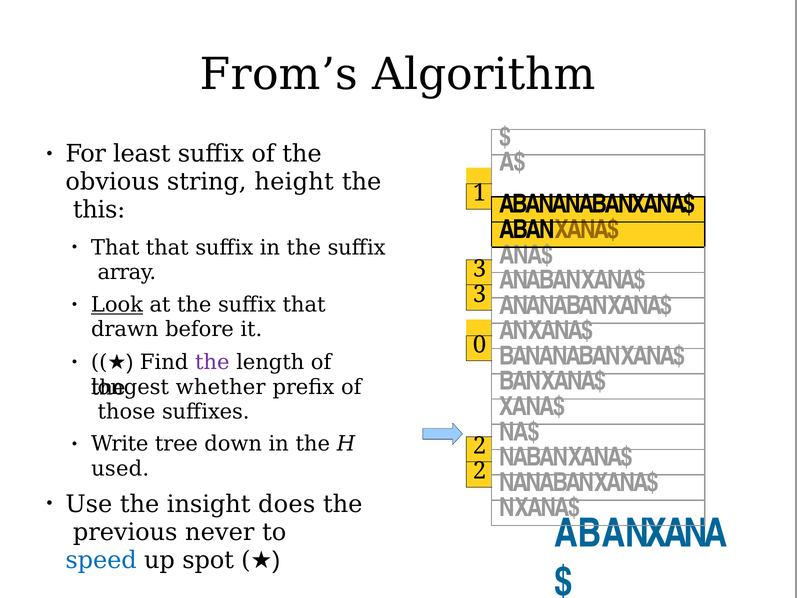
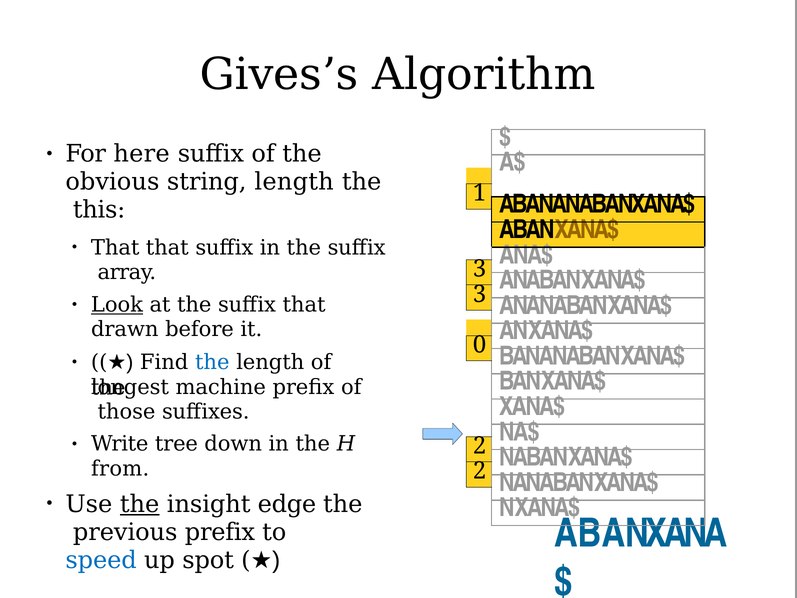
From’s: From’s -> Gives’s (279, 74)
least: least -> here (142, 153)
string height: height -> length (294, 182)
the colour: purple -> blue (212, 362)
whether: whether -> machine (221, 387)
used: used -> from (120, 469)
the underline: none -> present (140, 504)
does: does -> edge (287, 504)
previous never: never -> prefix (220, 532)
